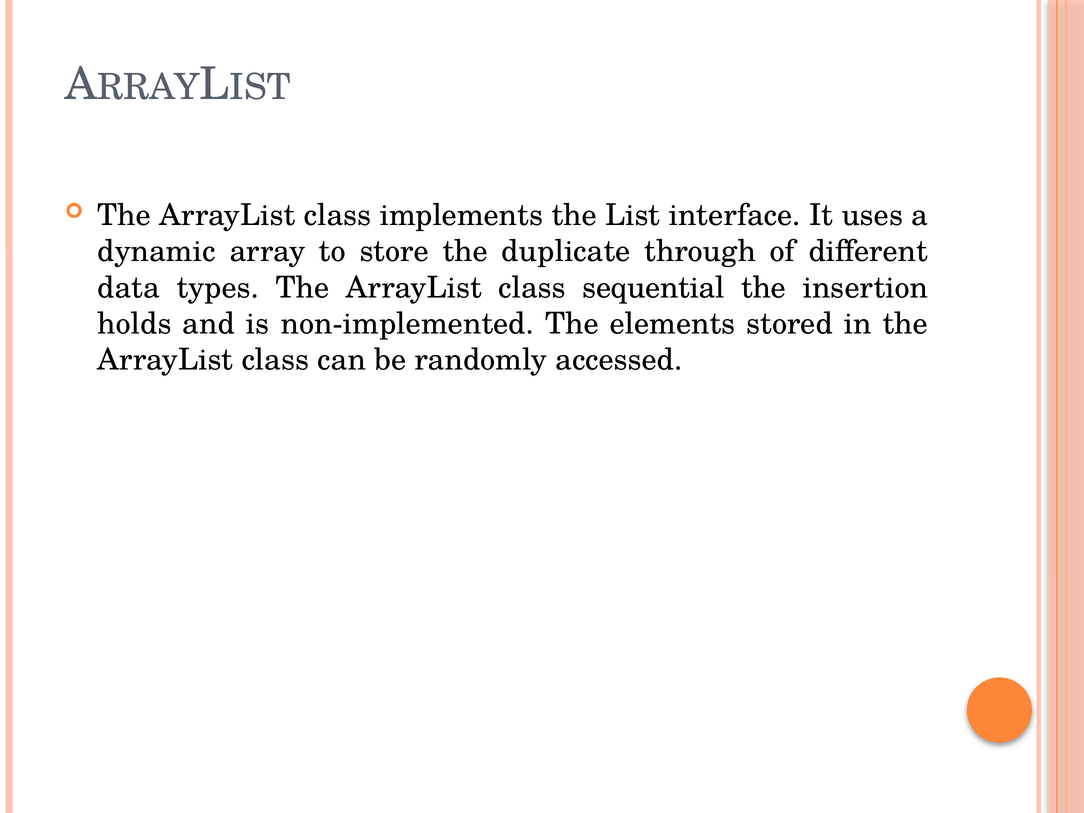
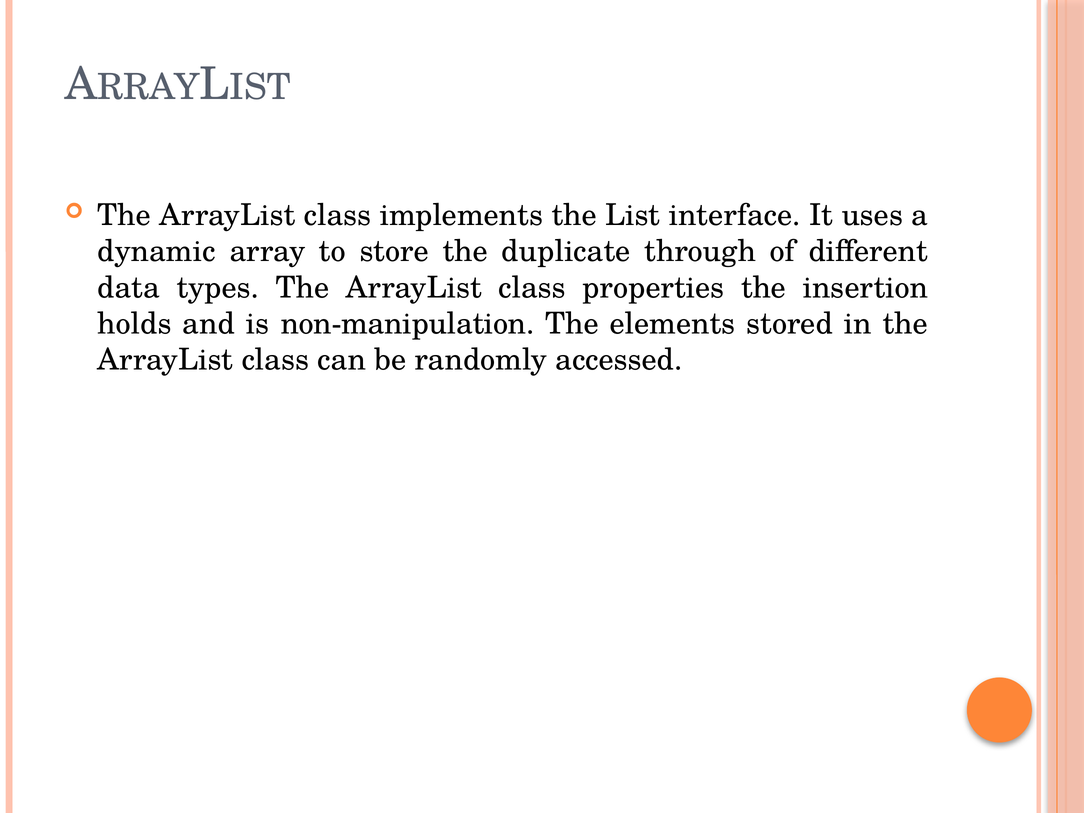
sequential: sequential -> properties (653, 288)
non-implemented: non-implemented -> non-manipulation (408, 324)
